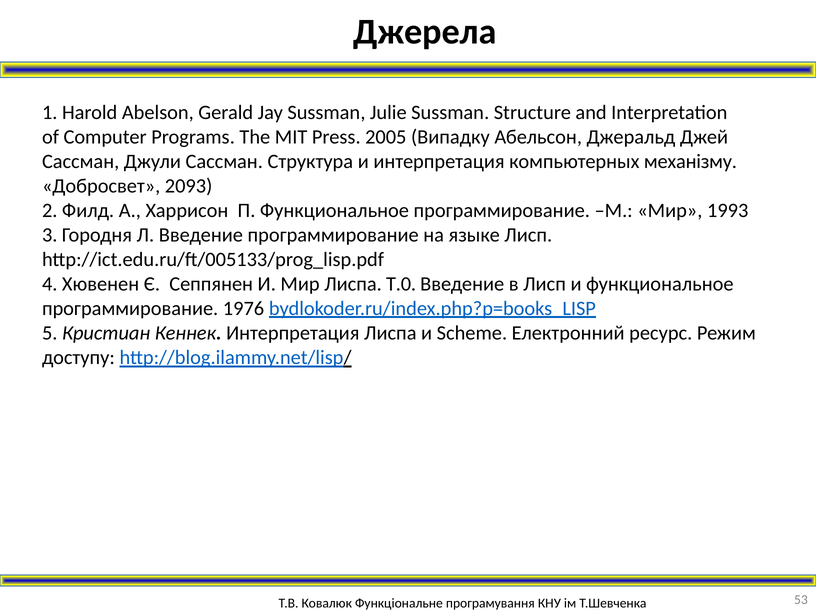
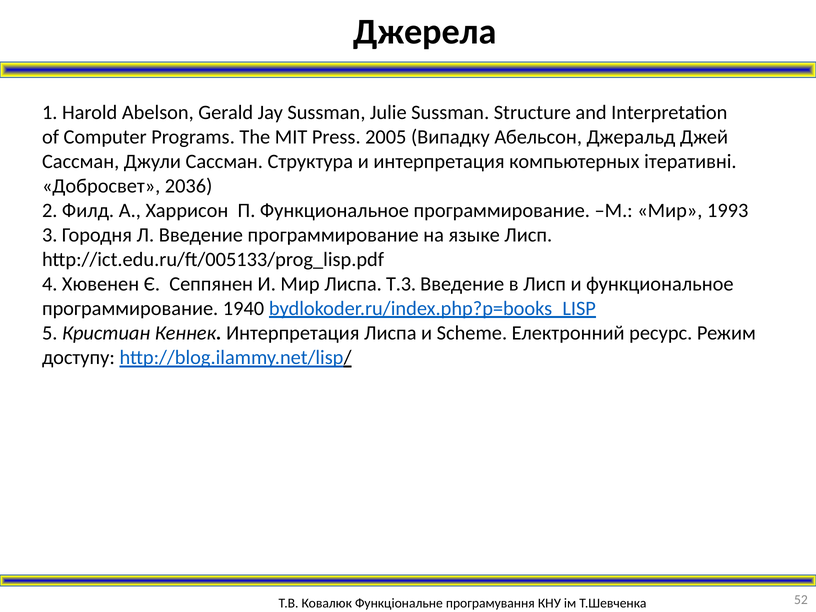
механізму: механізму -> ітеративні (690, 161)
2093: 2093 -> 2036 (189, 186)
Т.0: Т.0 -> Т.3 (401, 284)
1976: 1976 -> 1940 (244, 308)
53: 53 -> 52 (801, 600)
